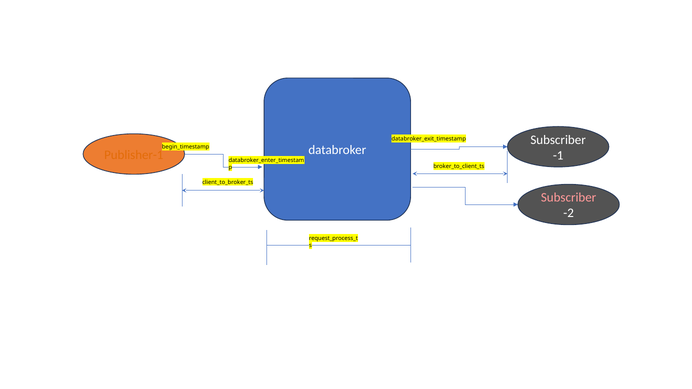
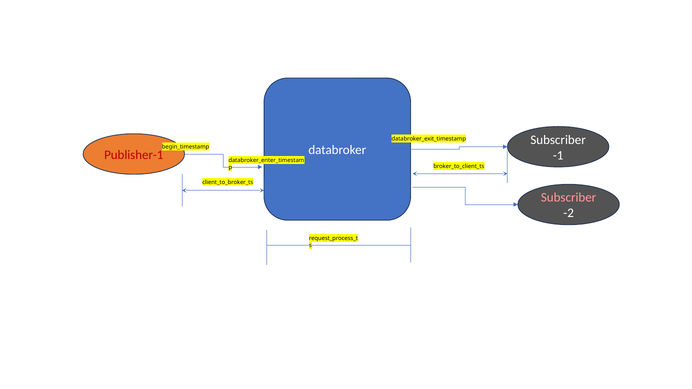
Publisher-1 colour: orange -> red (134, 155)
